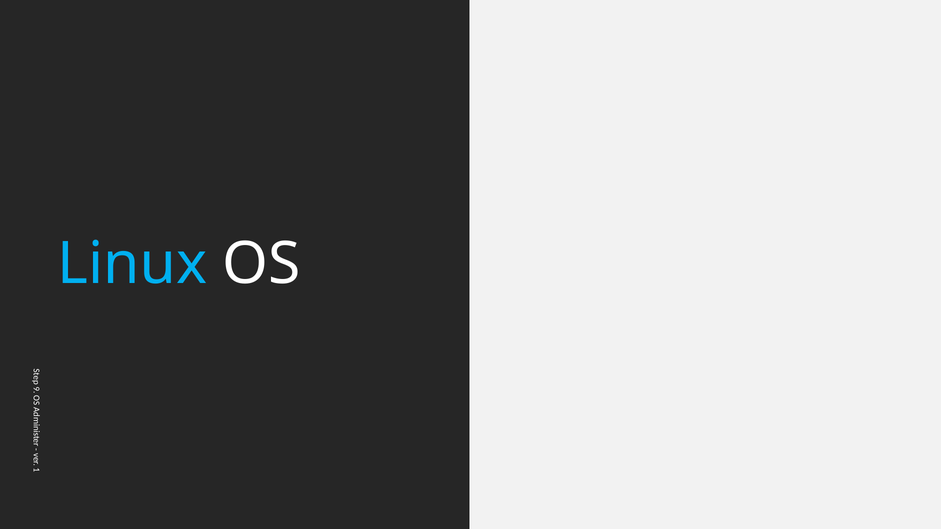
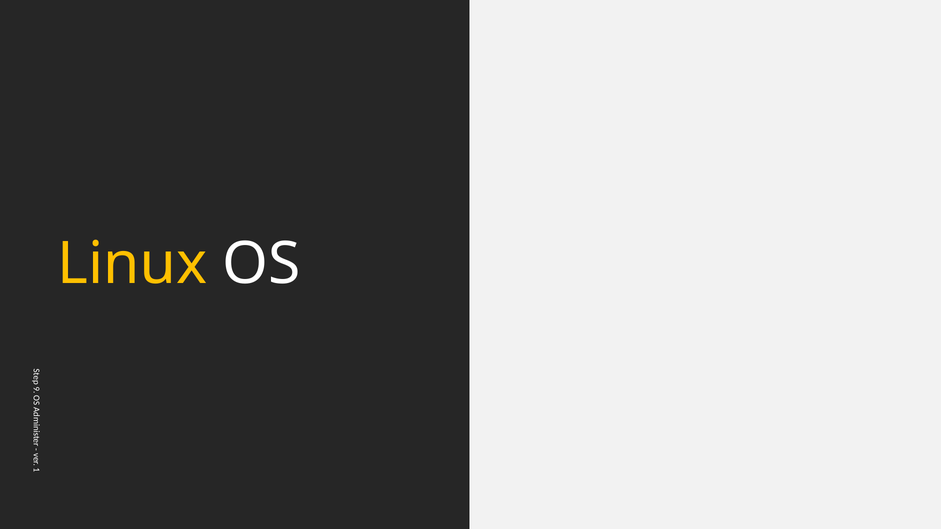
Linux colour: light blue -> yellow (132, 264)
